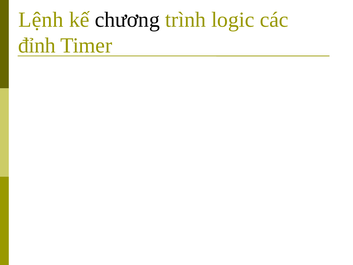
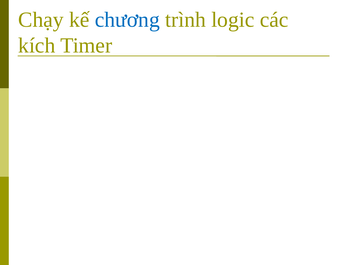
Lệnh: Lệnh -> Chạy (41, 20)
chương colour: black -> blue (127, 20)
đỉnh: đỉnh -> kích (37, 45)
